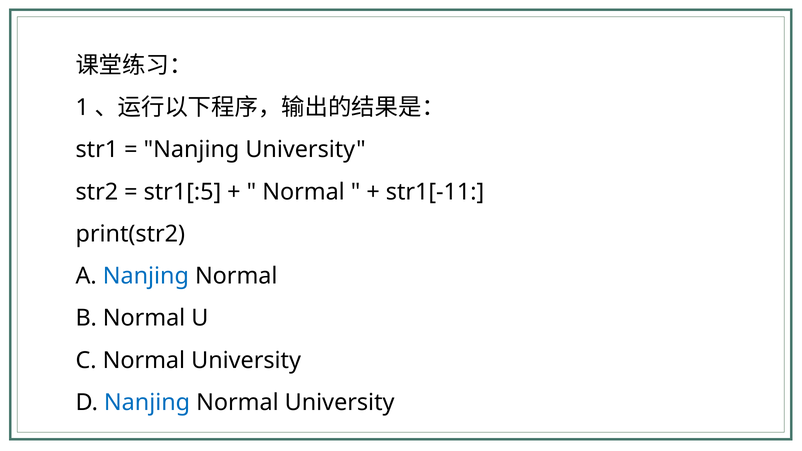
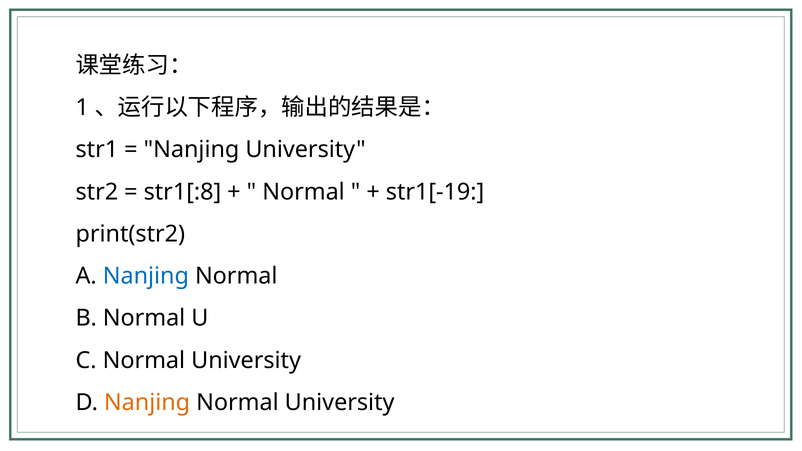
str1[:5: str1[:5 -> str1[:8 (182, 192)
str1[-11: str1[-11 -> str1[-19 (435, 192)
Nanjing colour: blue -> orange (147, 403)
